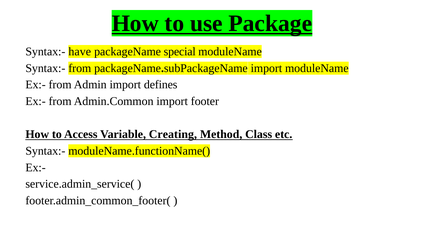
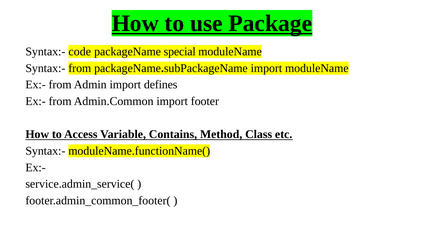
have: have -> code (80, 52)
Creating: Creating -> Contains (173, 134)
